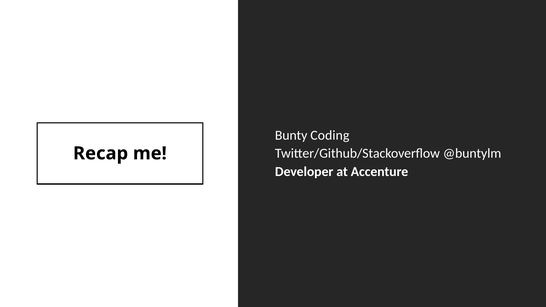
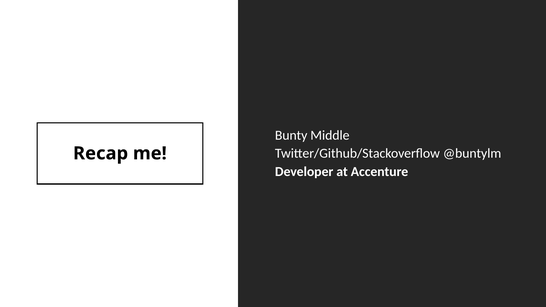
Coding: Coding -> Middle (330, 135)
